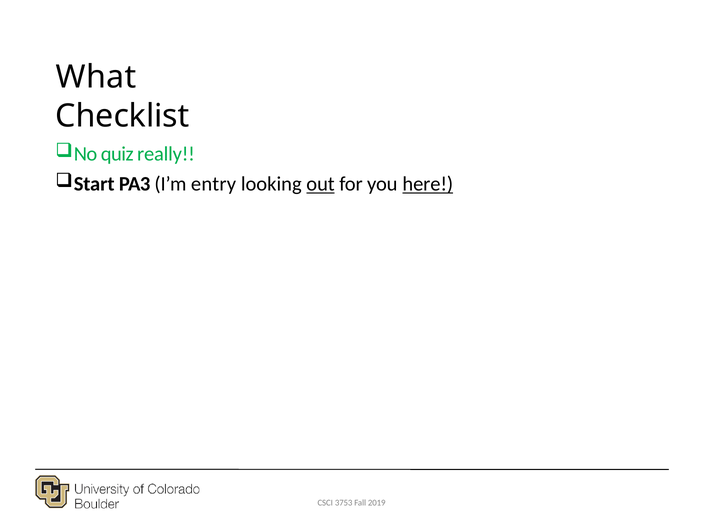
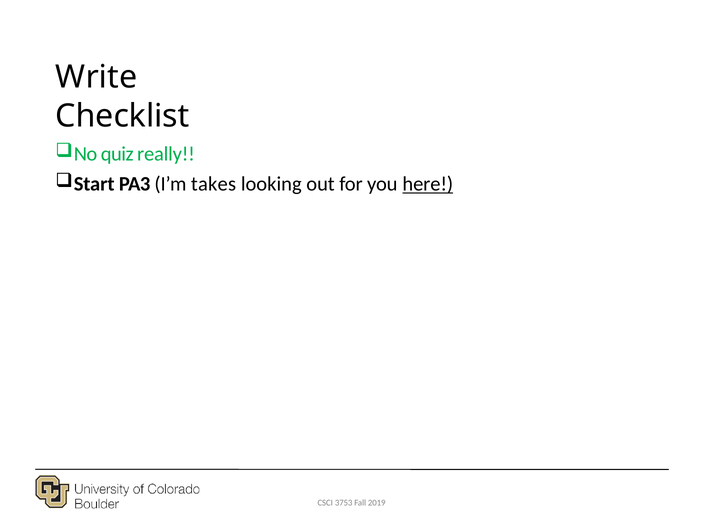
What: What -> Write (96, 77)
entry: entry -> takes (214, 184)
out underline: present -> none (321, 184)
